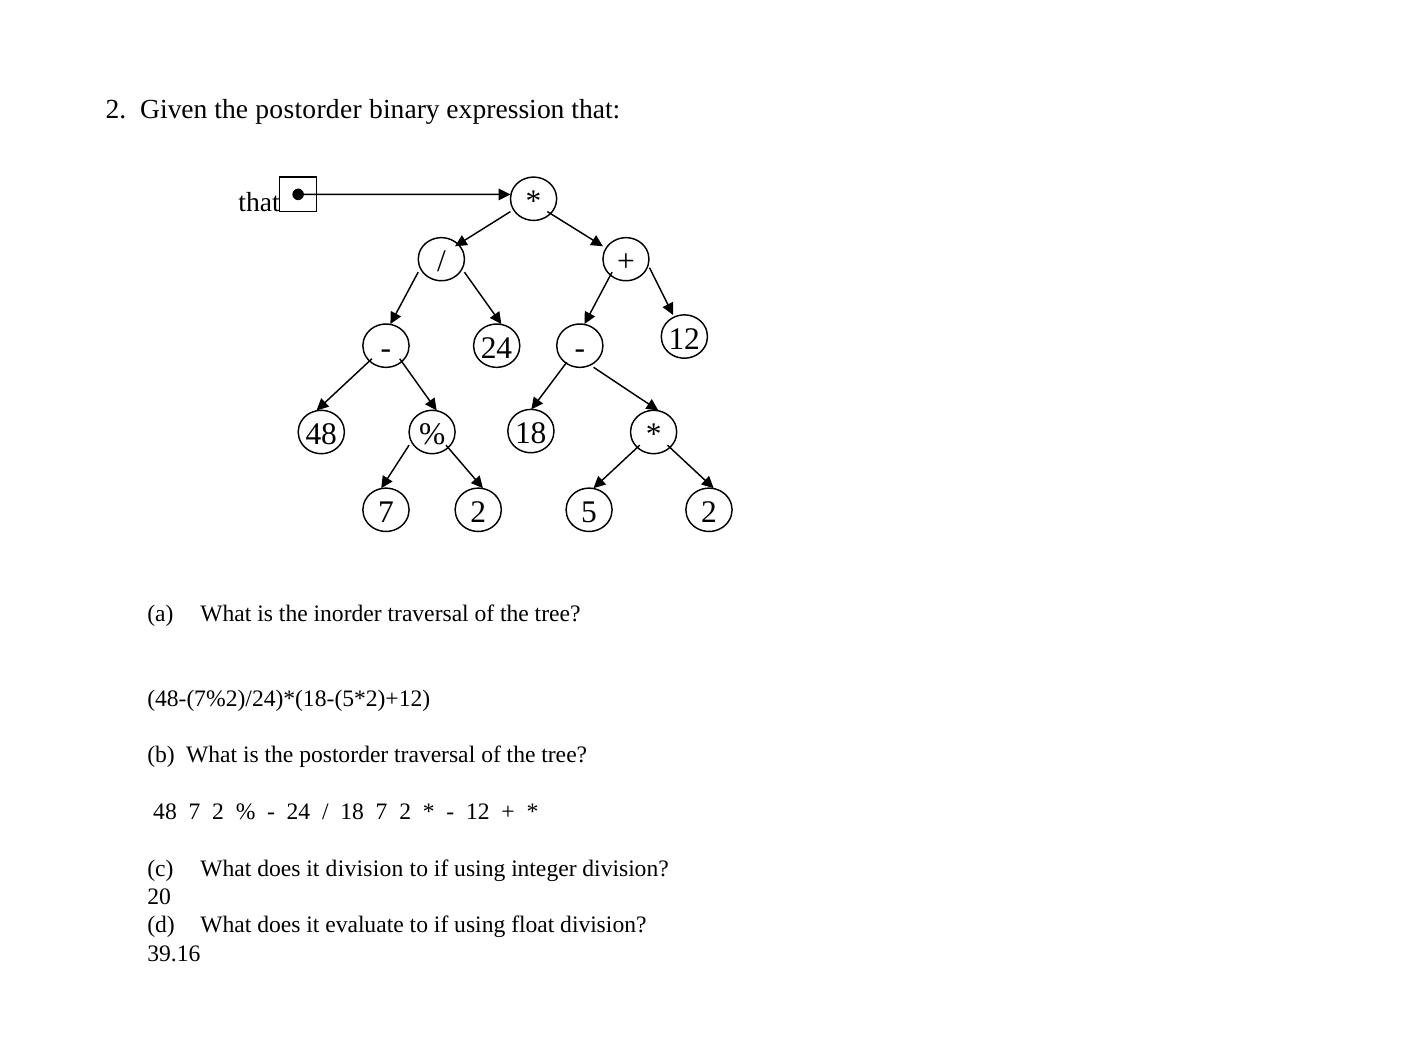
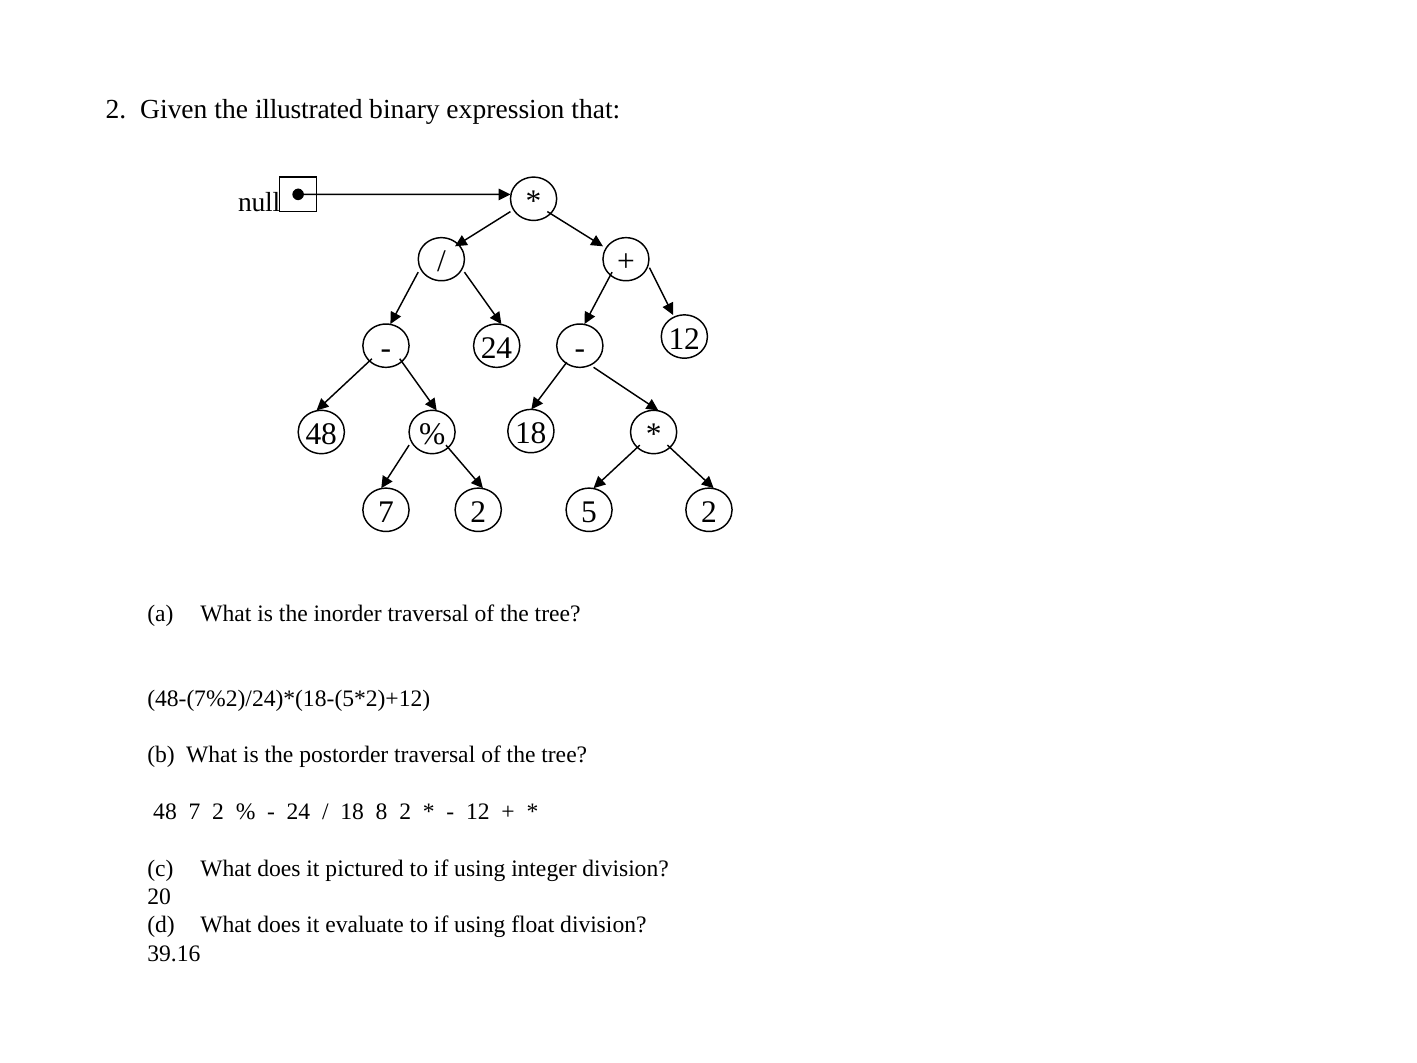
Given the postorder: postorder -> illustrated (309, 110)
that: that -> null (259, 203)
18 7: 7 -> 8 (382, 812)
it division: division -> pictured (365, 868)
